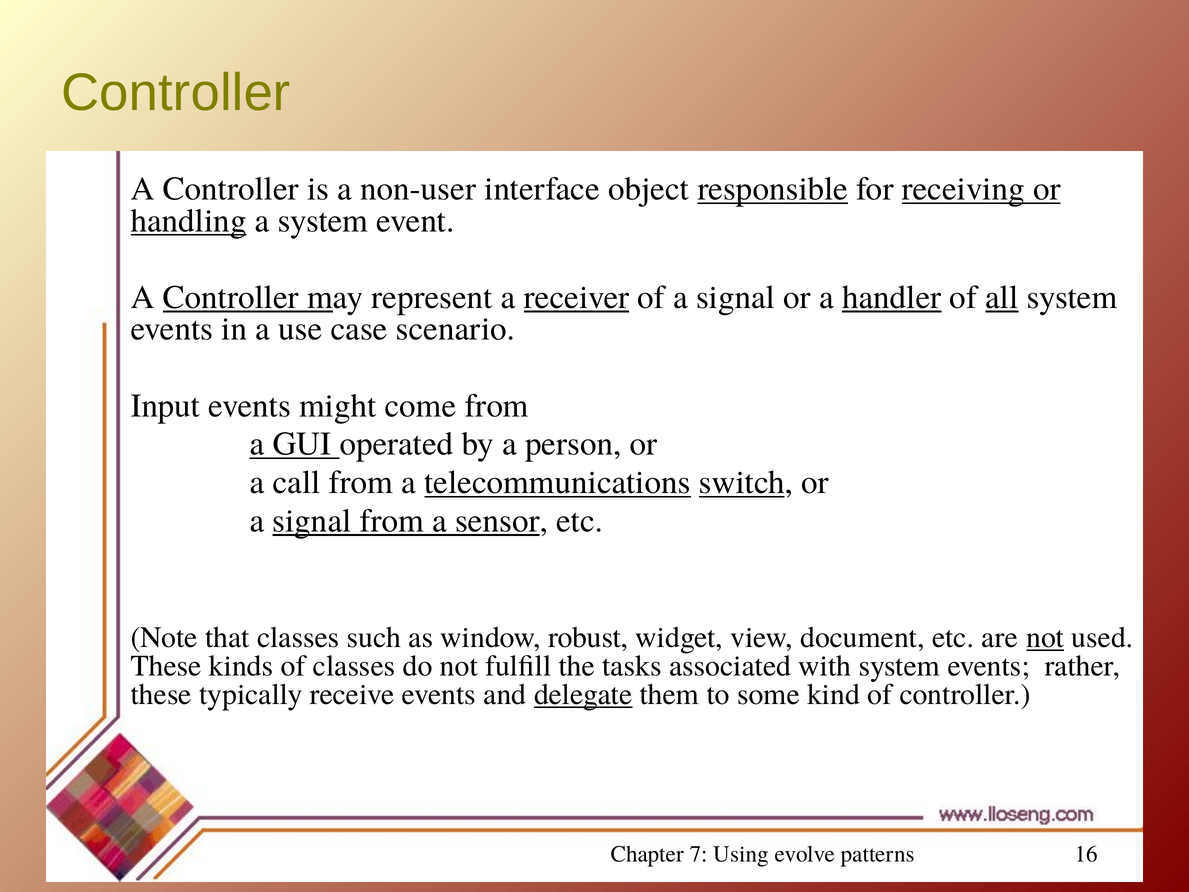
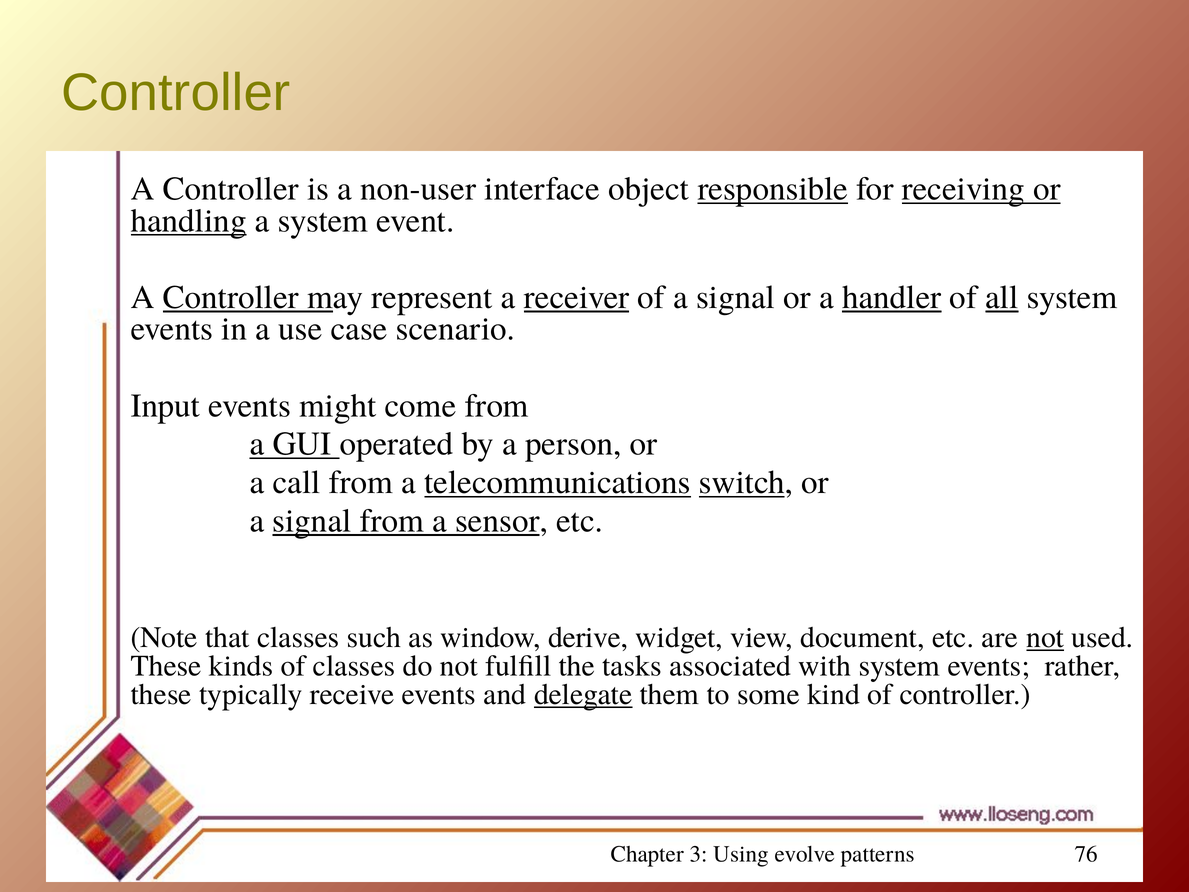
robust: robust -> derive (588, 637)
7: 7 -> 3 (699, 854)
16: 16 -> 76 (1086, 854)
